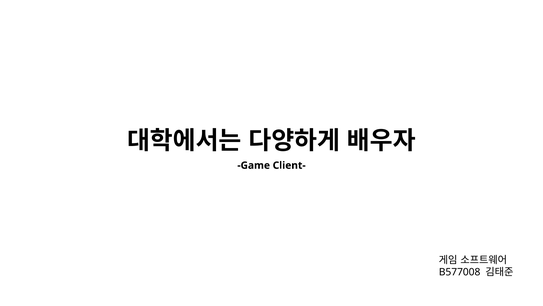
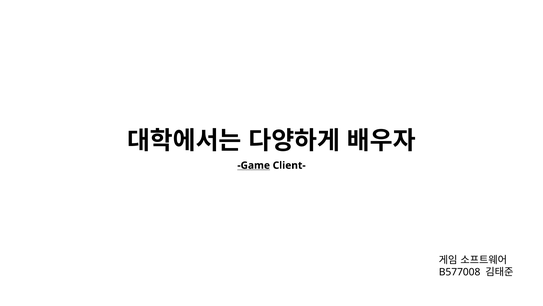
Game underline: none -> present (254, 165)
